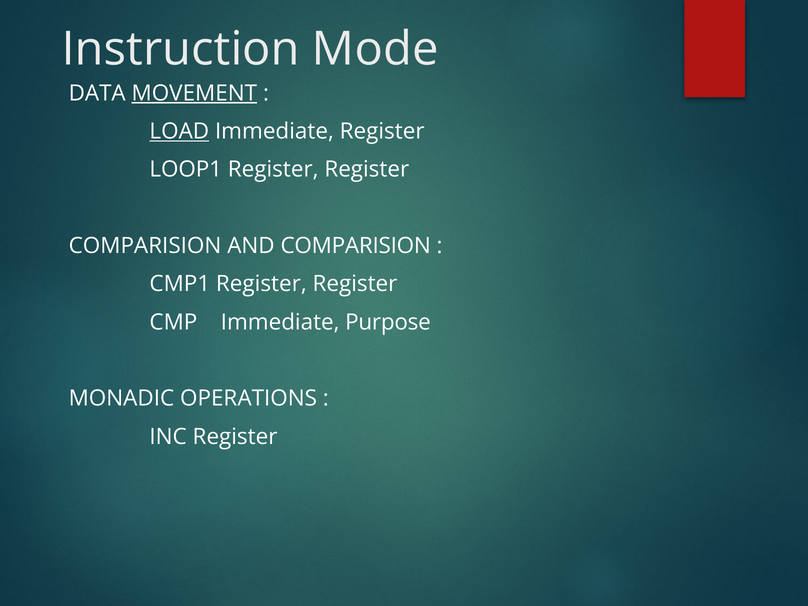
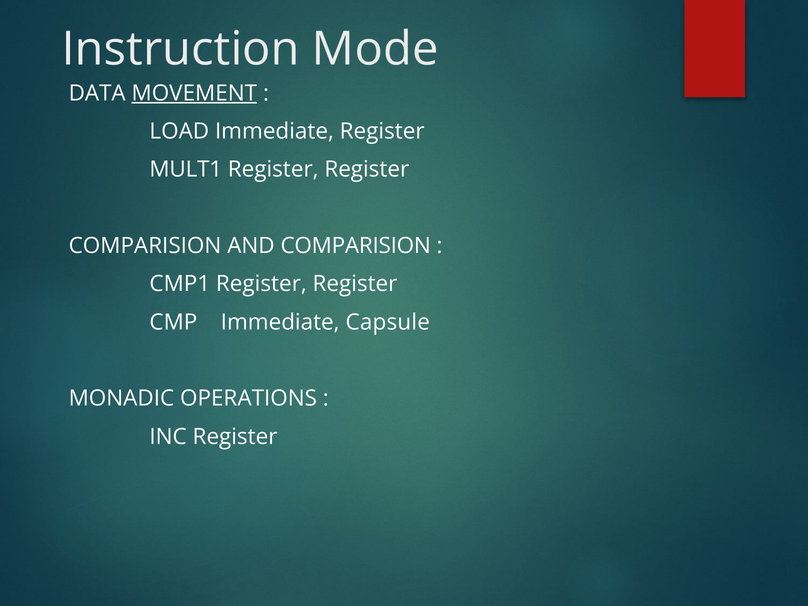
LOAD underline: present -> none (179, 131)
LOOP1: LOOP1 -> MULT1 (186, 169)
Purpose: Purpose -> Capsule (388, 322)
